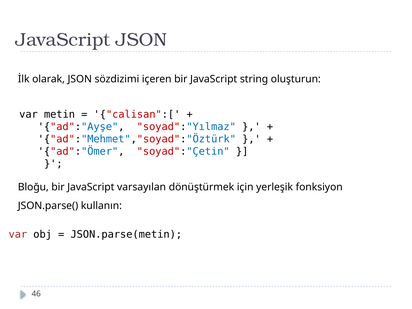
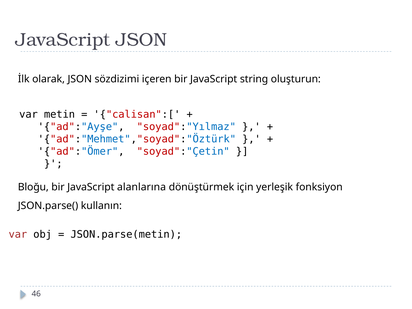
varsayılan: varsayılan -> alanlarına (142, 187)
